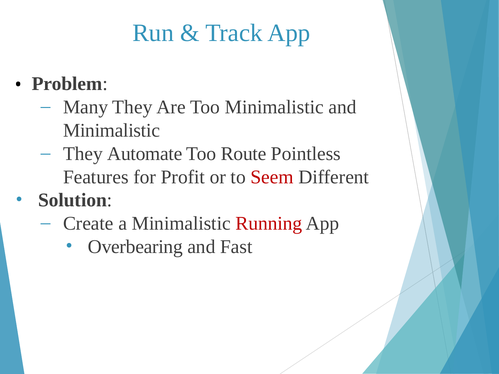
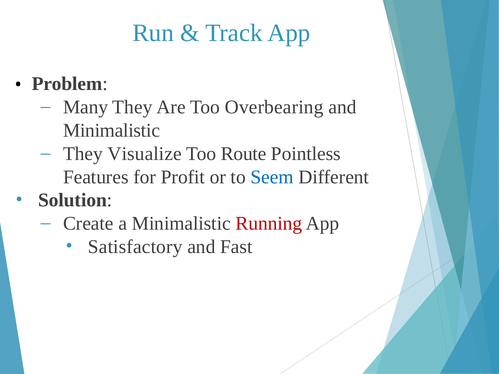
Too Minimalistic: Minimalistic -> Overbearing (274, 107)
Automate: Automate -> Visualize (145, 154)
Seem colour: red -> blue (272, 177)
Overbearing: Overbearing -> Satisfactory (135, 247)
